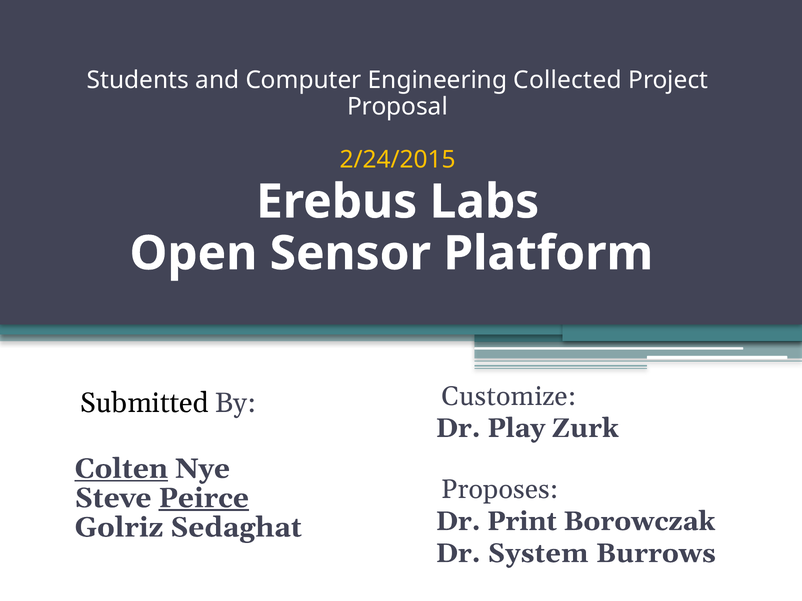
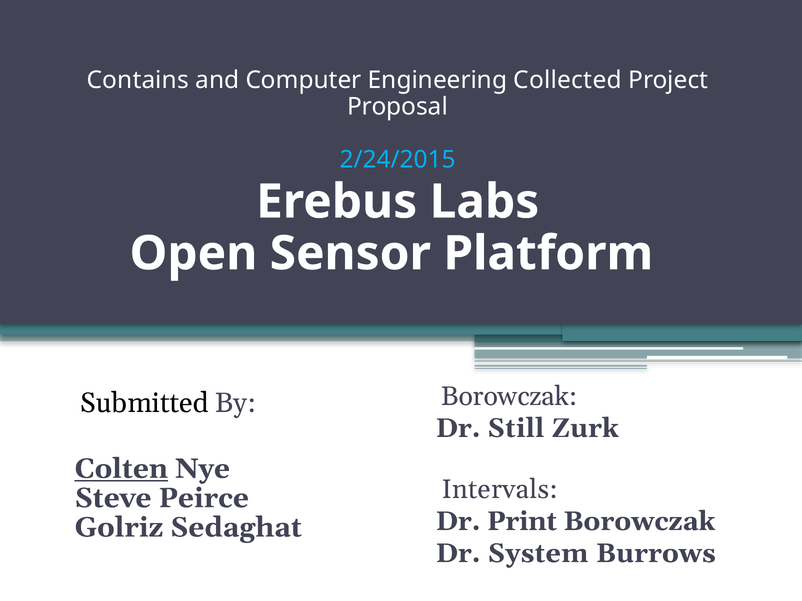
Students: Students -> Contains (138, 80)
2/24/2015 colour: yellow -> light blue (398, 160)
Customize: Customize -> Borowczak (509, 397)
Play: Play -> Still (516, 428)
Proposes: Proposes -> Intervals (500, 490)
Peirce underline: present -> none (204, 498)
